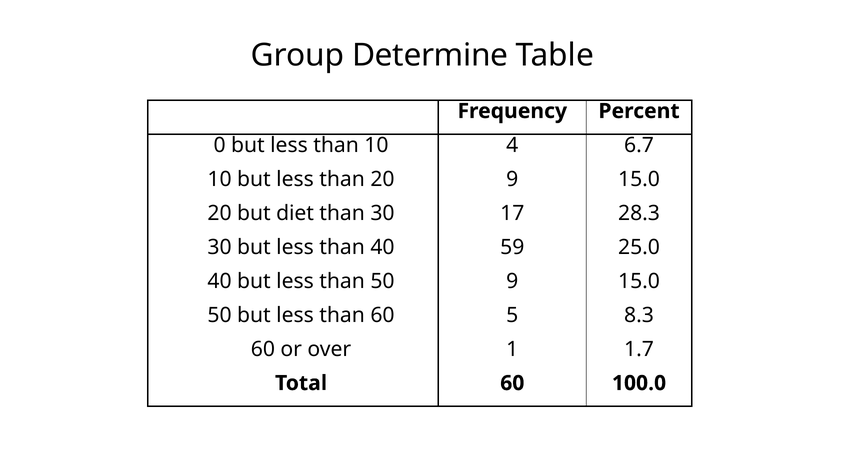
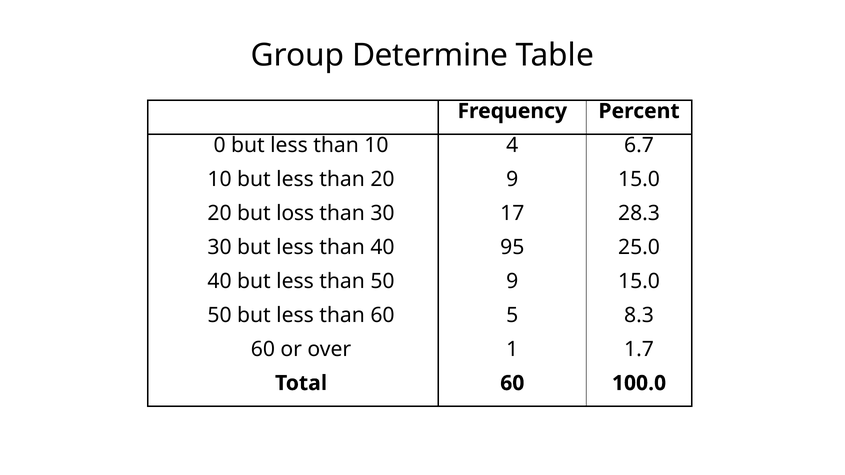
diet: diet -> loss (295, 213)
59: 59 -> 95 (512, 247)
